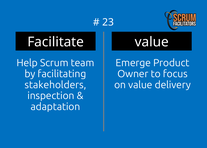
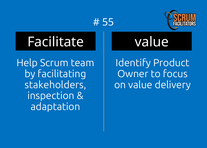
23: 23 -> 55 (108, 22)
Emerge: Emerge -> Identify (133, 63)
